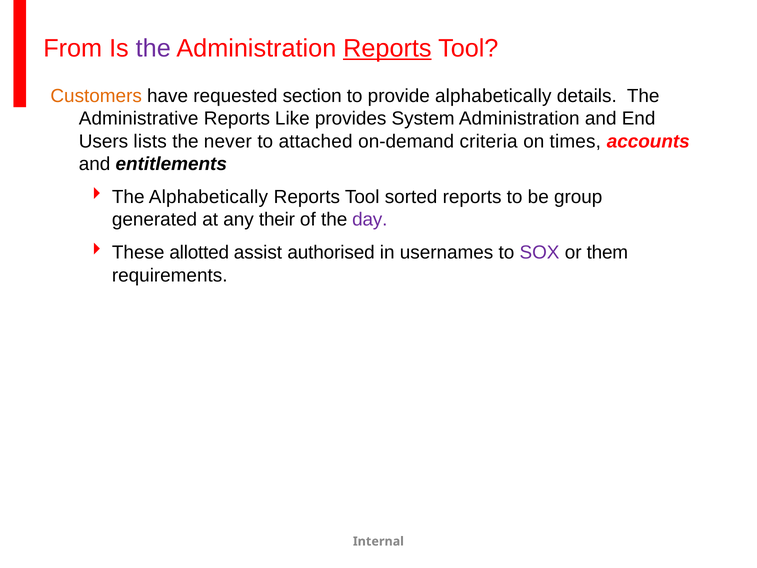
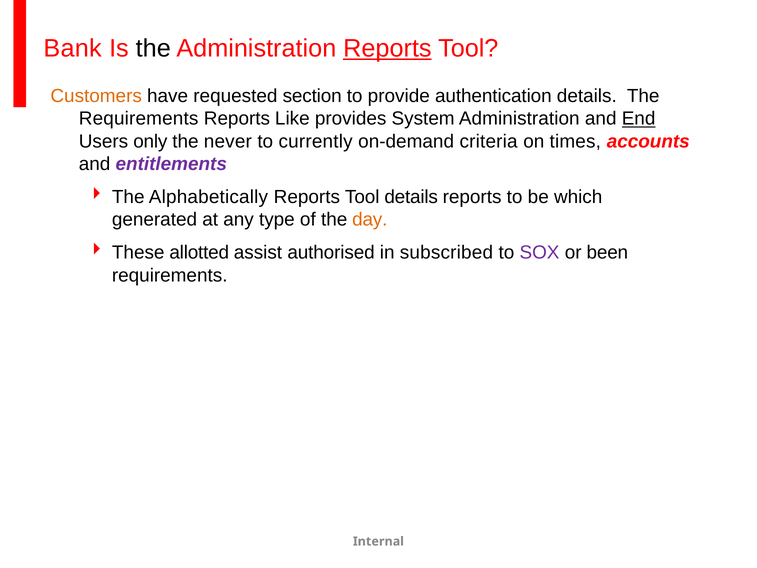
From: From -> Bank (73, 48)
the colour: purple -> black (153, 48)
provide alphabetically: alphabetically -> authentication (493, 96)
Administrative: Administrative -> Requirements (139, 119)
End underline: none -> present (639, 119)
lists: lists -> only (150, 141)
attached: attached -> currently (316, 141)
entitlements colour: black -> purple (171, 164)
Tool sorted: sorted -> details (411, 197)
group: group -> which (578, 197)
their: their -> type (277, 220)
day colour: purple -> orange (370, 220)
usernames: usernames -> subscribed (446, 252)
them: them -> been (607, 252)
